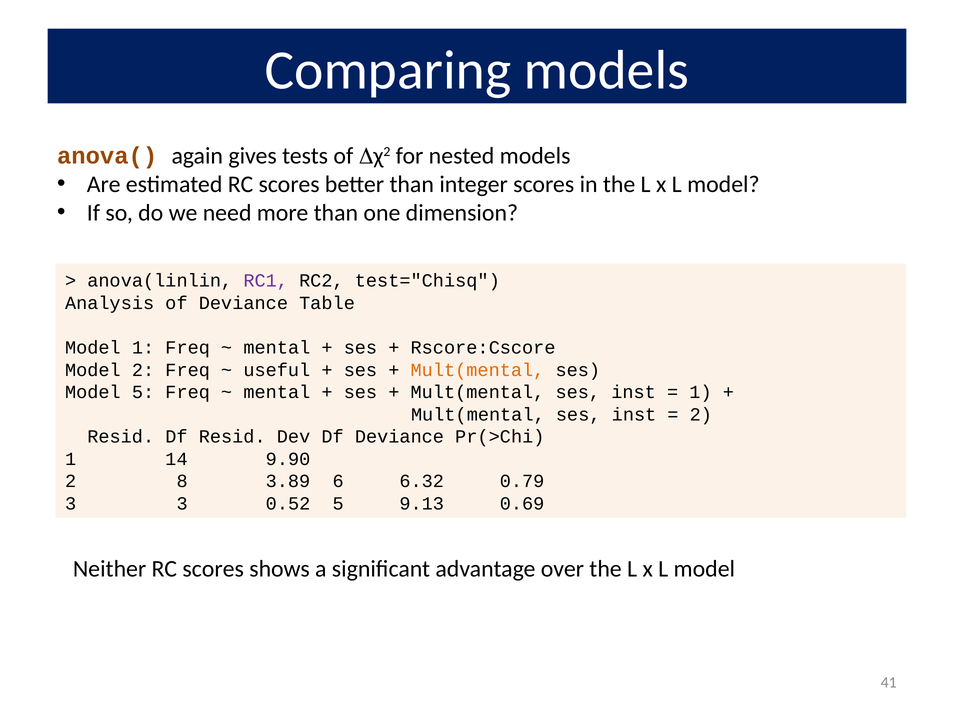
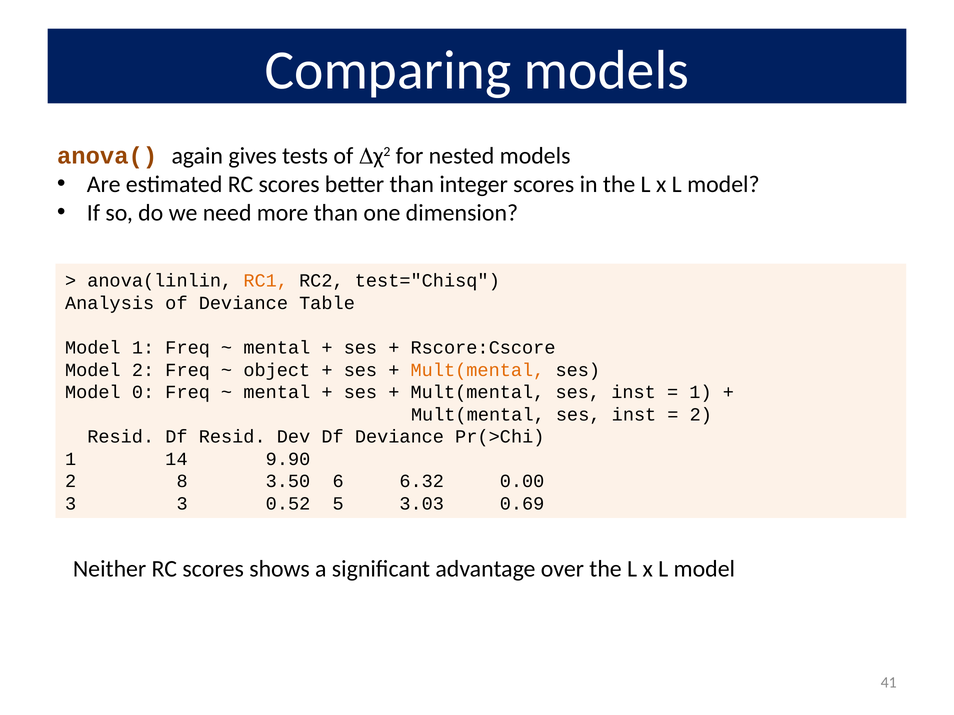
RC1 colour: purple -> orange (266, 281)
useful: useful -> object (277, 370)
Model 5: 5 -> 0 (143, 392)
3.89: 3.89 -> 3.50 (288, 482)
0.79: 0.79 -> 0.00 (522, 482)
9.13: 9.13 -> 3.03 (422, 504)
